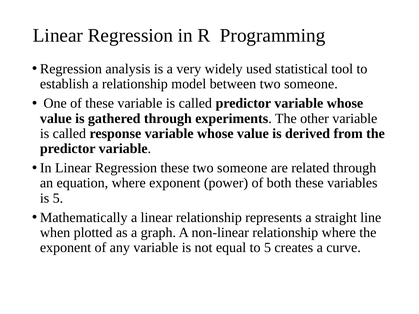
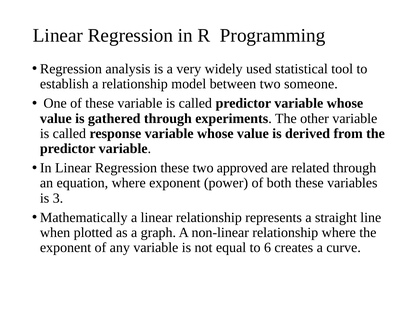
these two someone: someone -> approved (242, 168)
is 5: 5 -> 3 (58, 198)
to 5: 5 -> 6 (268, 248)
